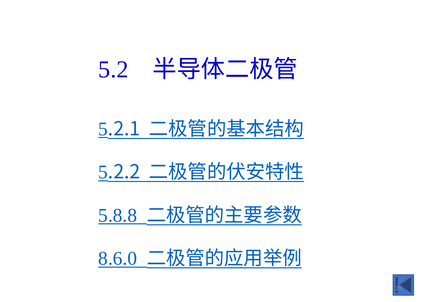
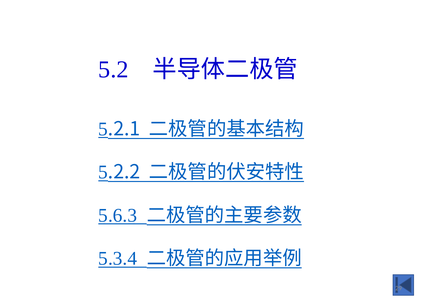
5.8.8: 5.8.8 -> 5.6.3 (118, 215)
8.6.0: 8.6.0 -> 5.3.4 (118, 258)
